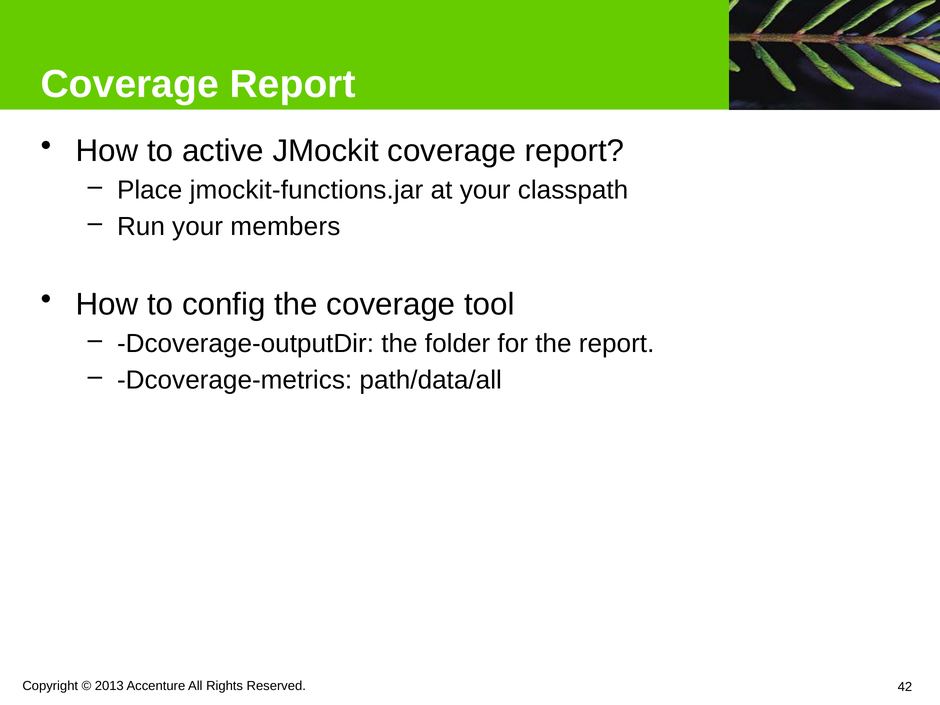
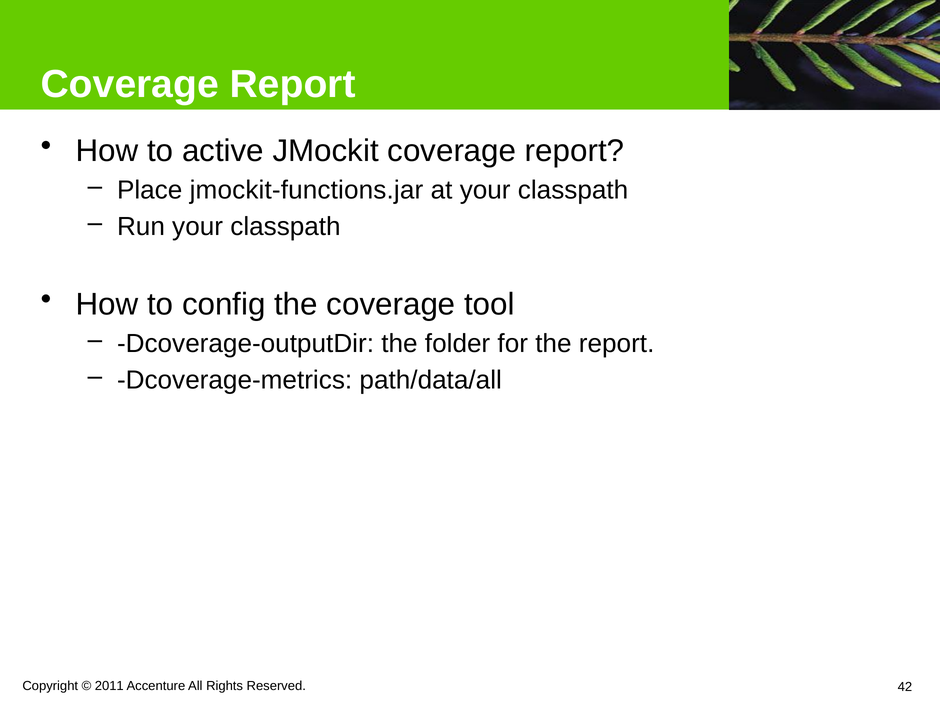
Run your members: members -> classpath (285, 227)
2013: 2013 -> 2011 (109, 686)
